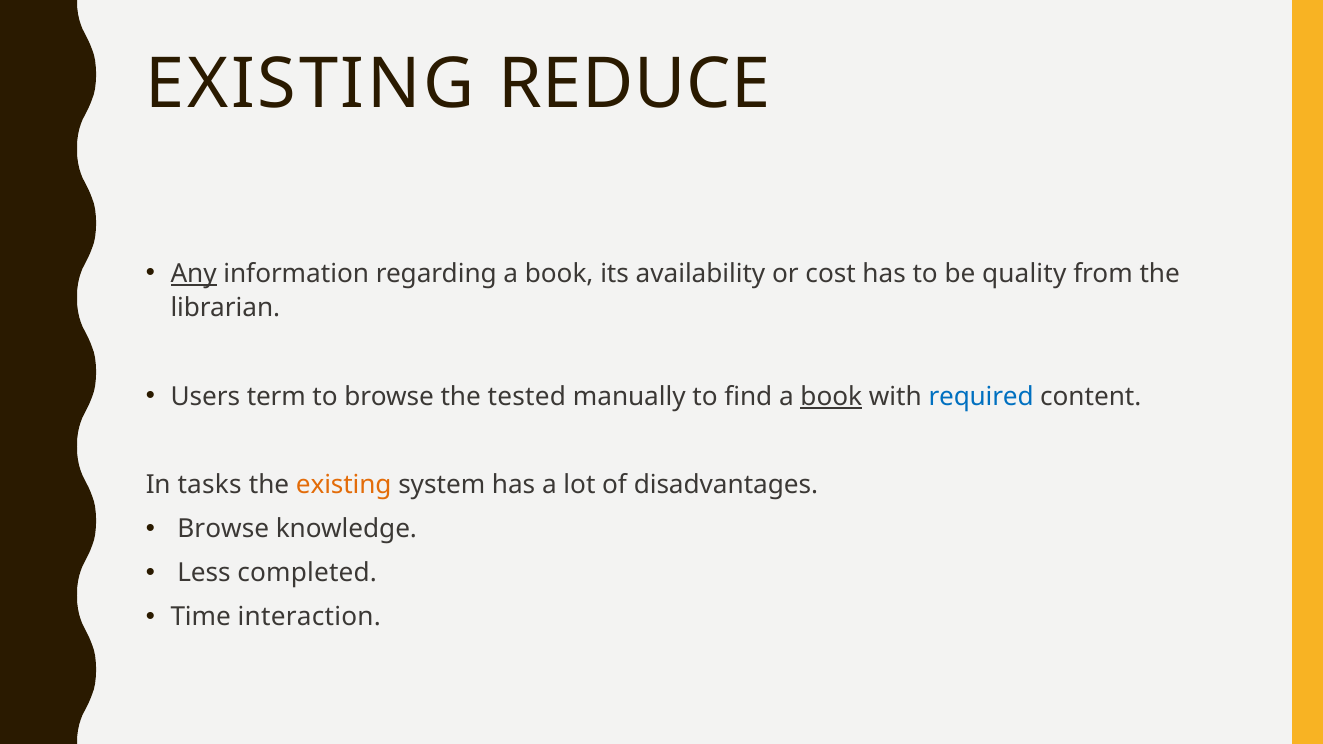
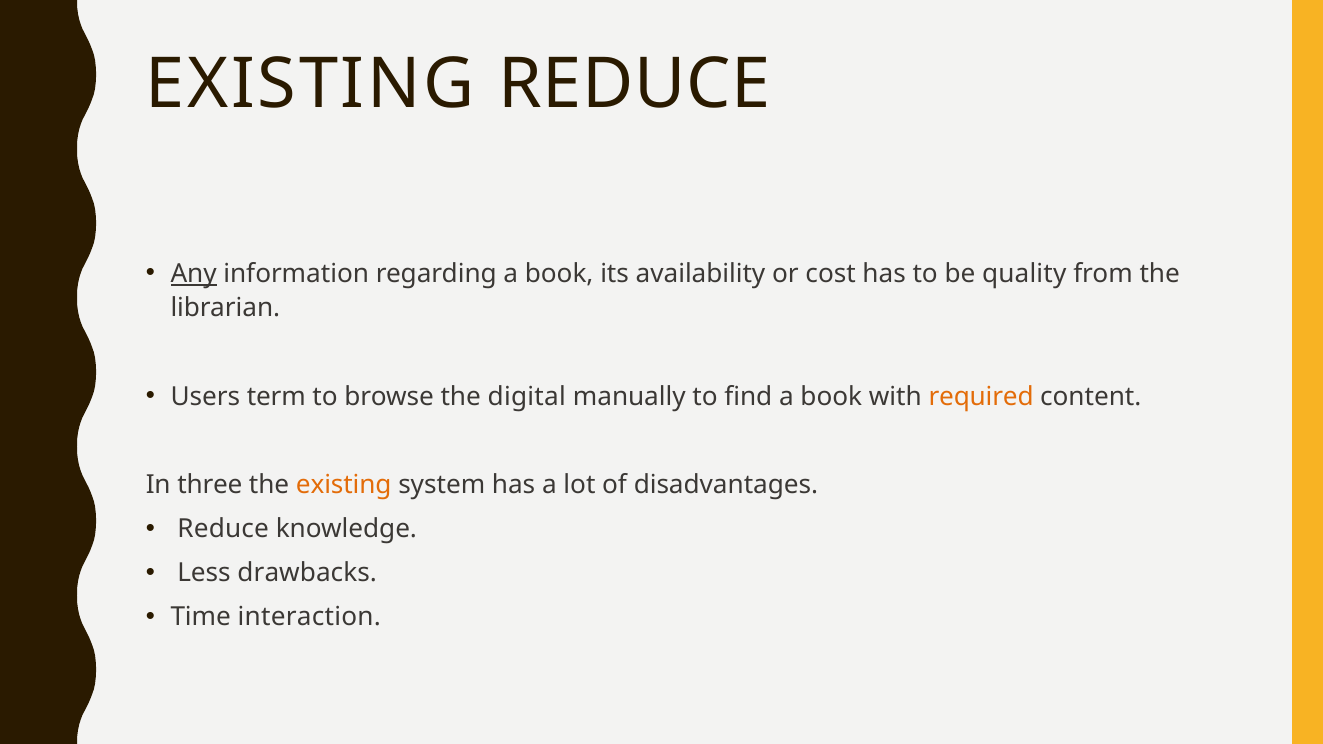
tested: tested -> digital (527, 397)
book underline: present -> none (831, 397)
required colour: blue -> orange (981, 397)
tasks: tasks -> three (210, 485)
Browse: Browse -> Reduce (223, 529)
completed: completed -> drawbacks (307, 573)
